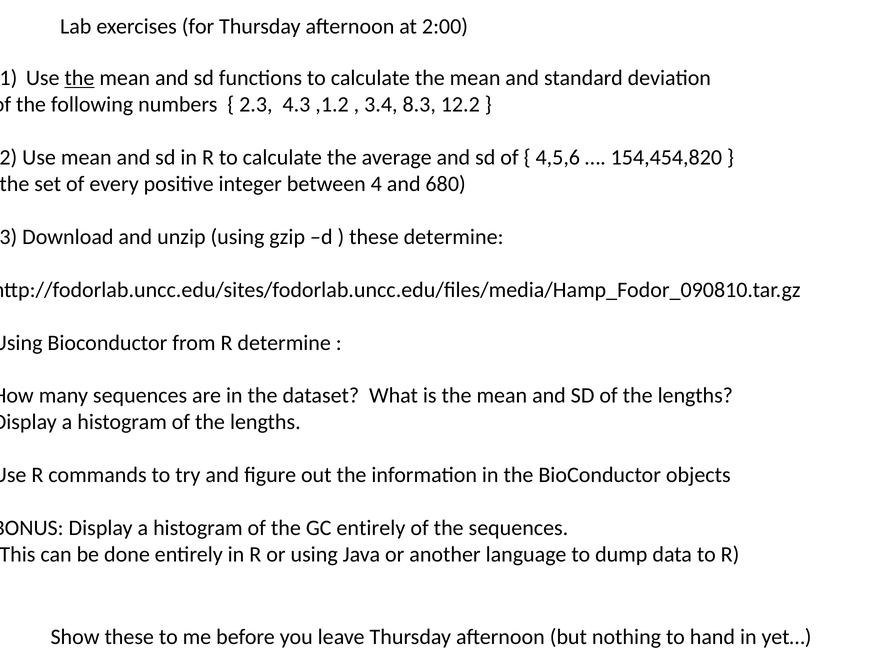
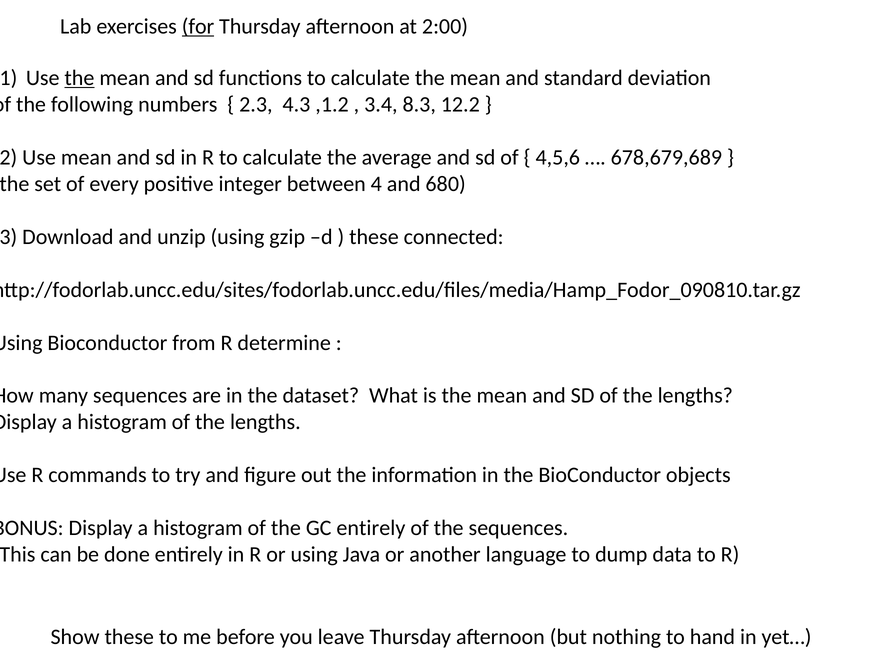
for underline: none -> present (198, 26)
154,454,820: 154,454,820 -> 678,679,689 (666, 157)
these determine: determine -> connected (454, 237)
